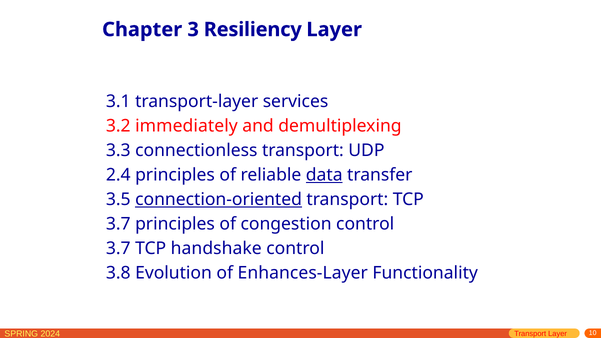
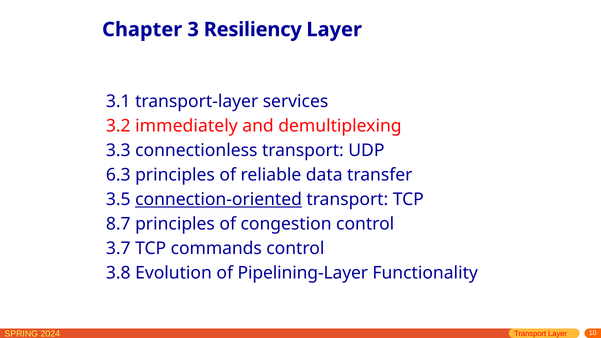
2.4: 2.4 -> 6.3 (118, 175)
data underline: present -> none (324, 175)
3.7: 3.7 -> 8.7 (118, 224)
handshake: handshake -> commands (216, 248)
Enhances-Layer: Enhances-Layer -> Pipelining-Layer (303, 273)
